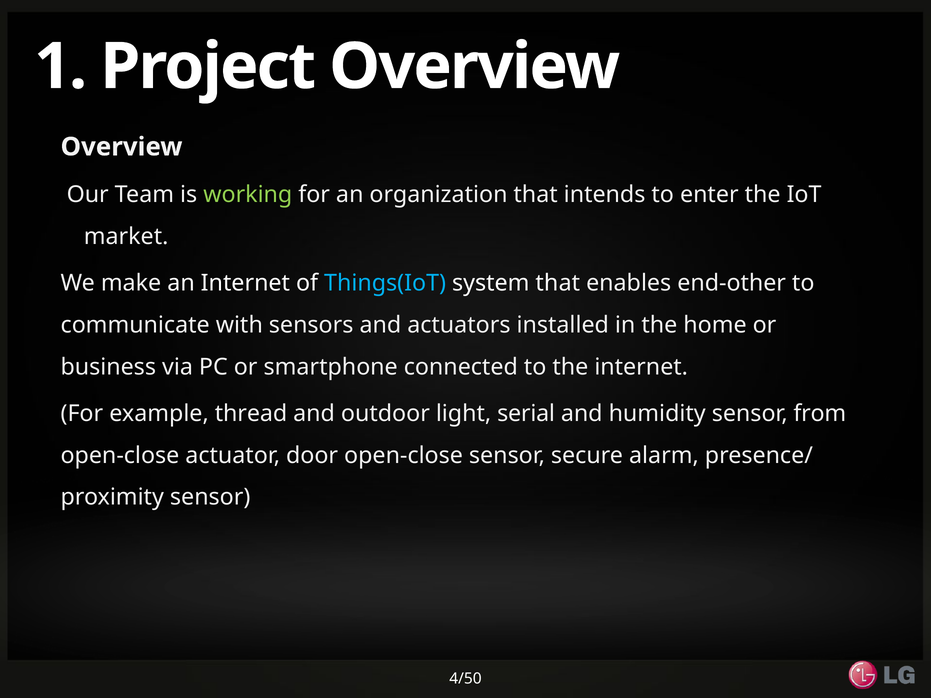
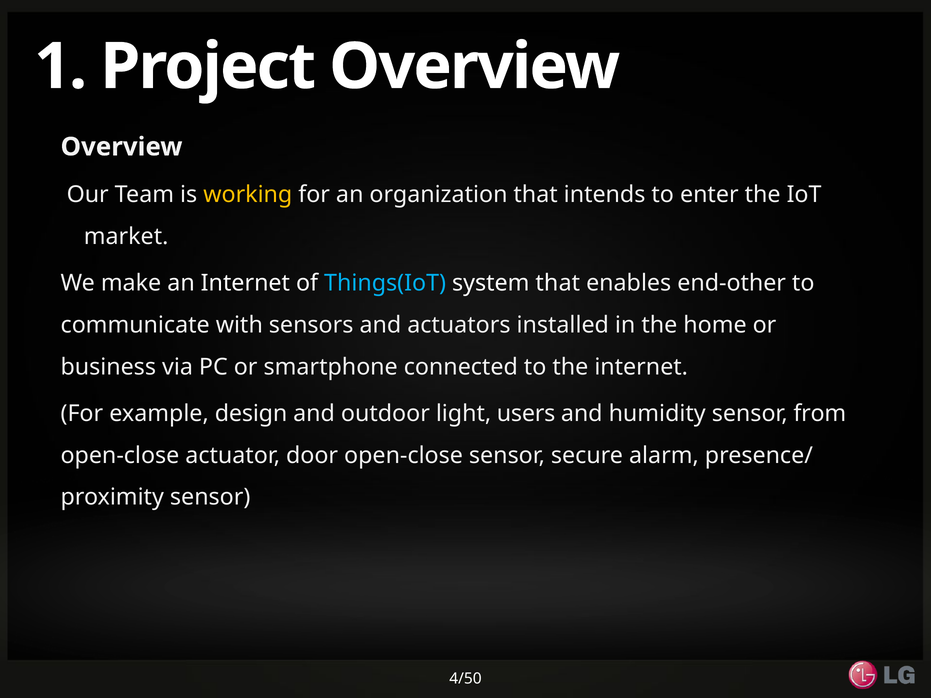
working colour: light green -> yellow (248, 195)
thread: thread -> design (251, 414)
serial: serial -> users (526, 414)
